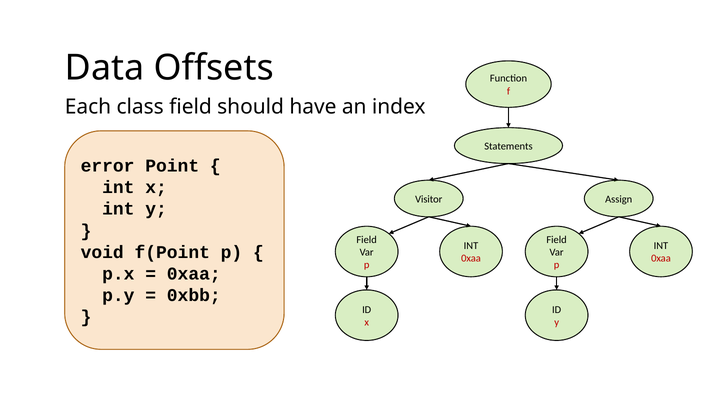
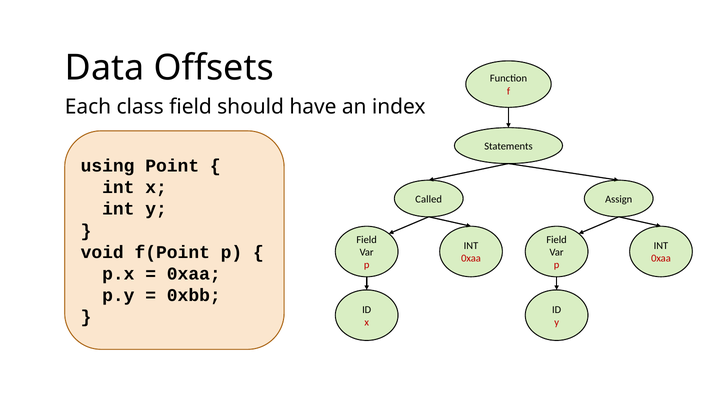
error: error -> using (108, 166)
Visitor: Visitor -> Called (429, 199)
